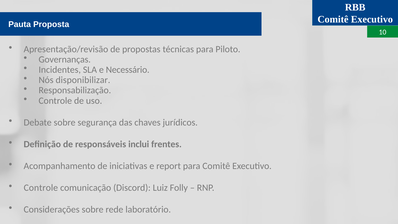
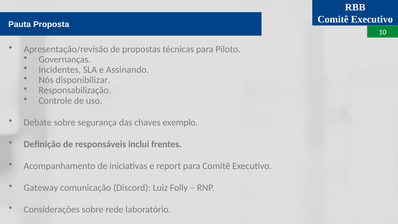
Necessário: Necessário -> Assinando (128, 70)
jurídicos: jurídicos -> exemplo (180, 122)
Controle: Controle -> Gateway (41, 188)
